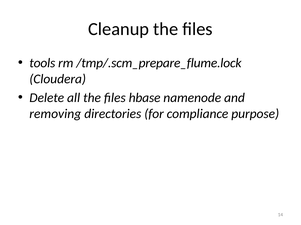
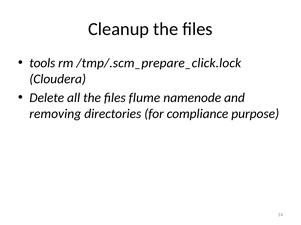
/tmp/.scm_prepare_flume.lock: /tmp/.scm_prepare_flume.lock -> /tmp/.scm_prepare_click.lock (159, 63)
hbase: hbase -> flume (144, 98)
